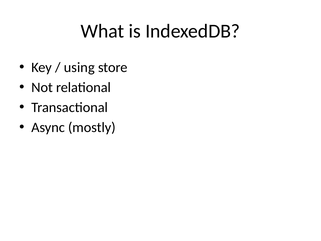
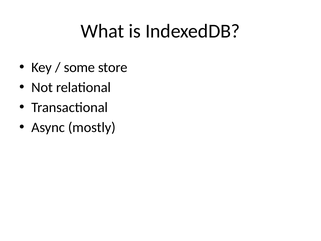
using: using -> some (79, 67)
